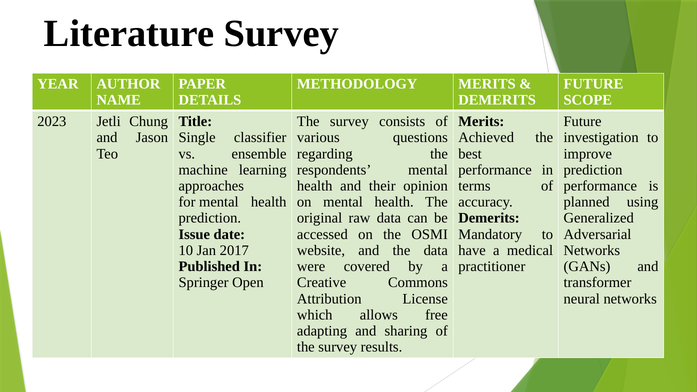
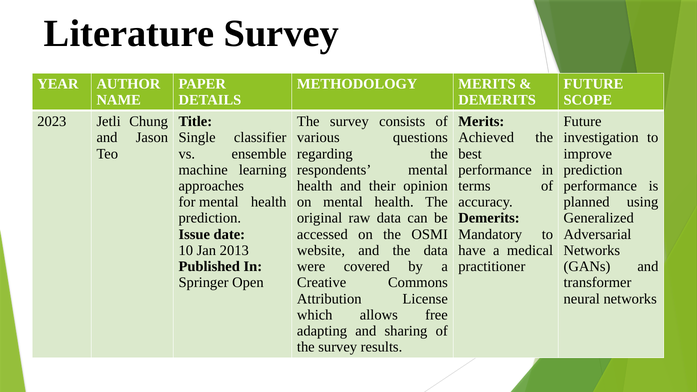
2017: 2017 -> 2013 (234, 250)
